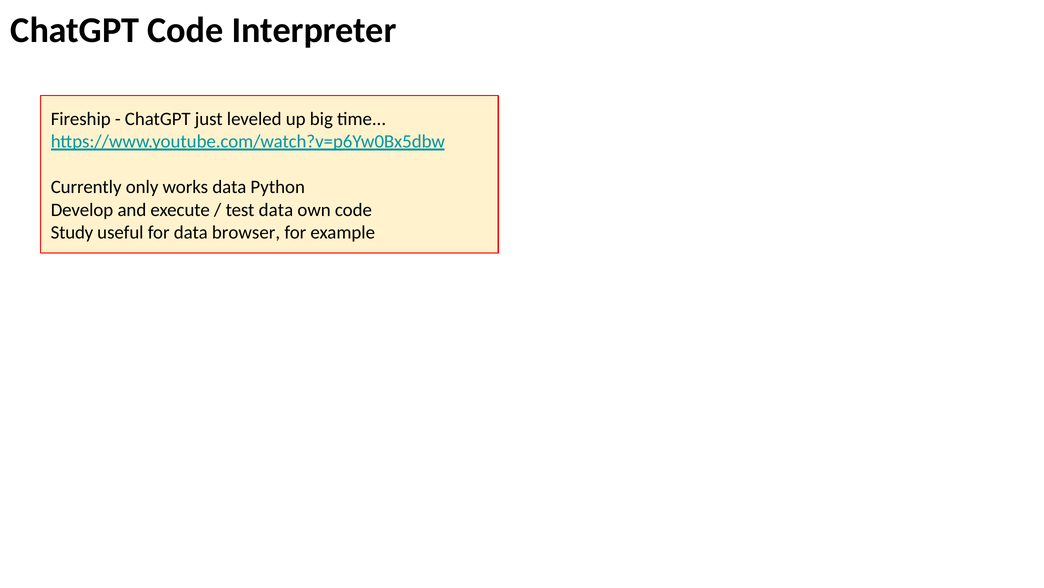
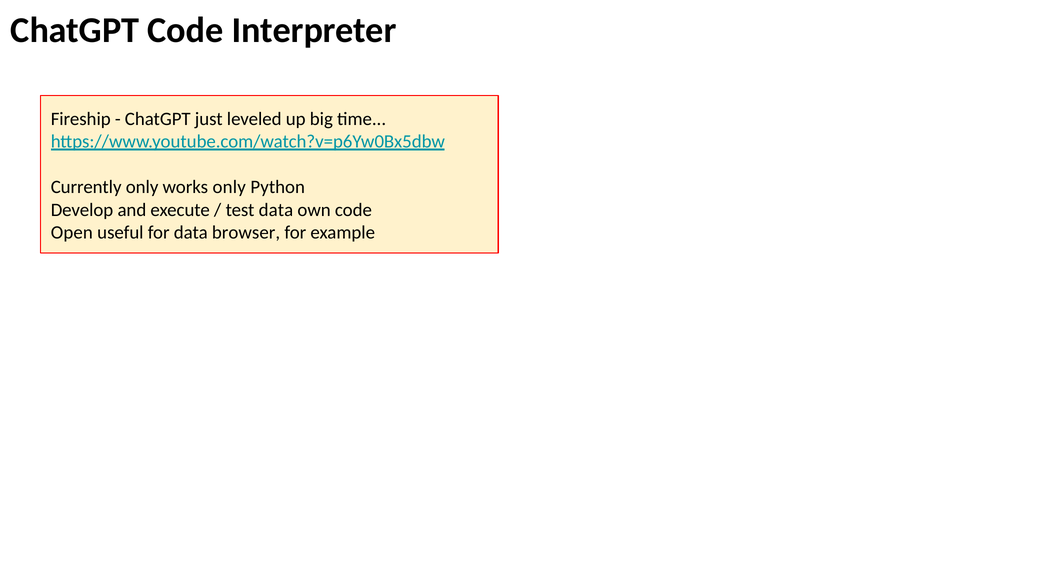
works data: data -> only (229, 187)
Study: Study -> Open (72, 232)
